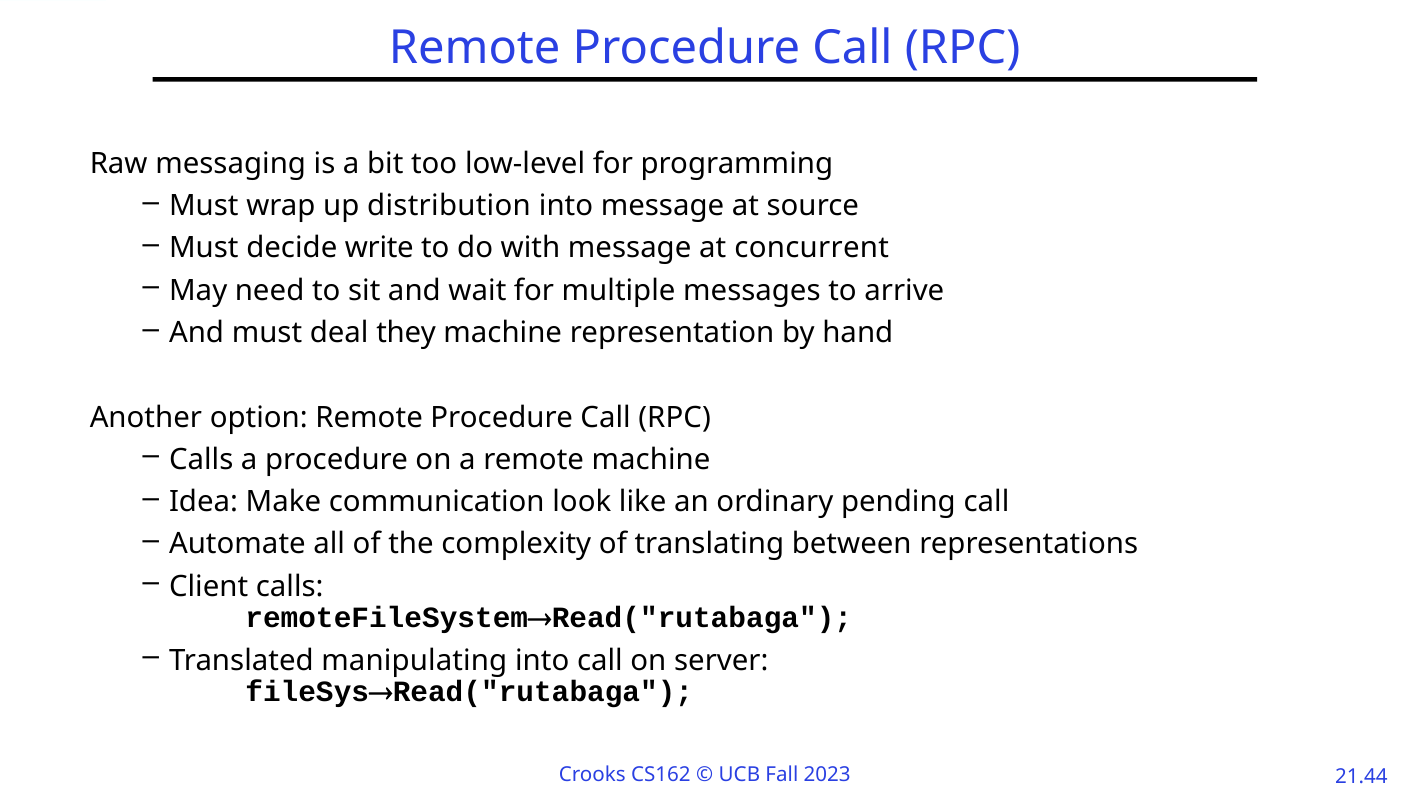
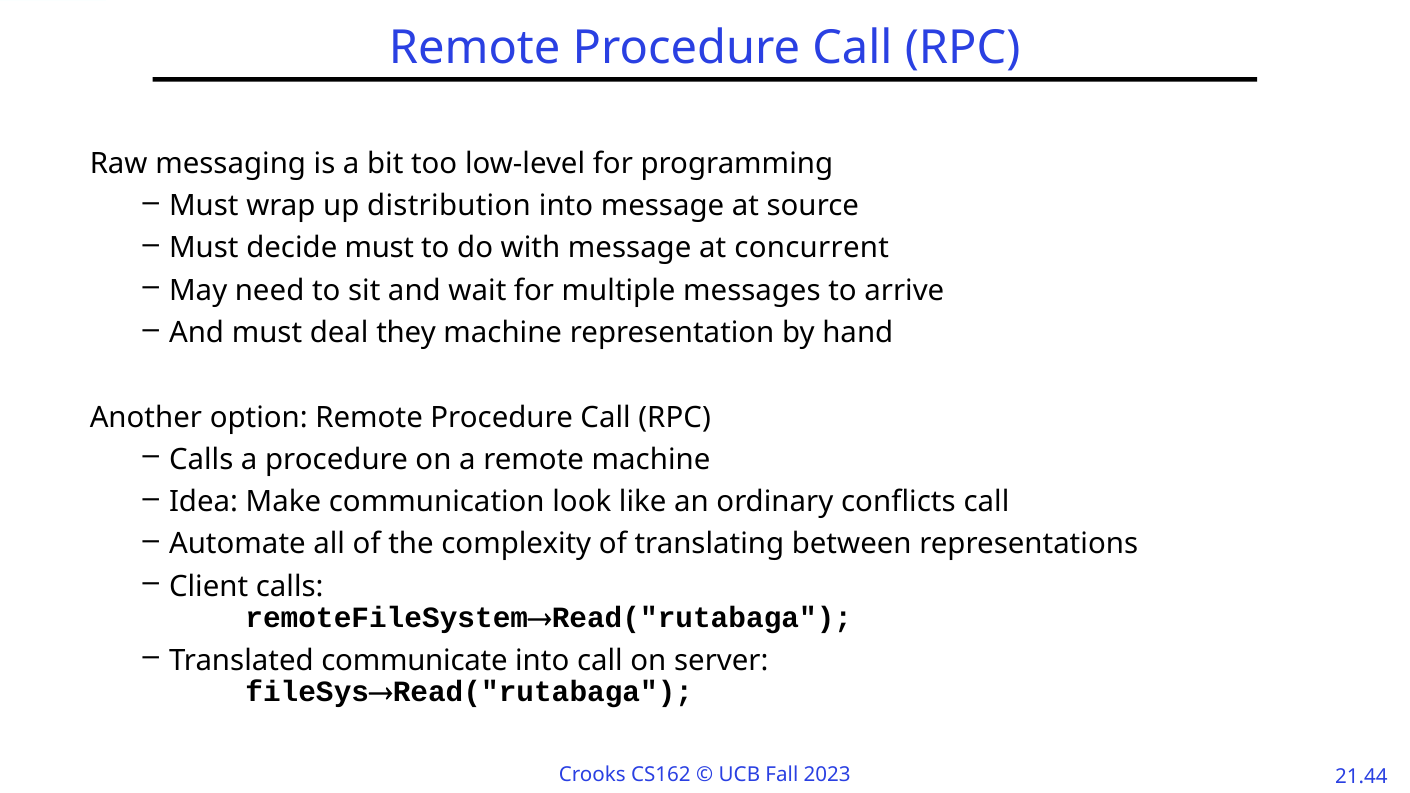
decide write: write -> must (379, 248)
pending: pending -> conflicts (898, 502)
manipulating: manipulating -> communicate (414, 661)
